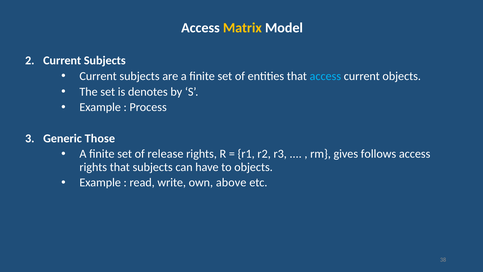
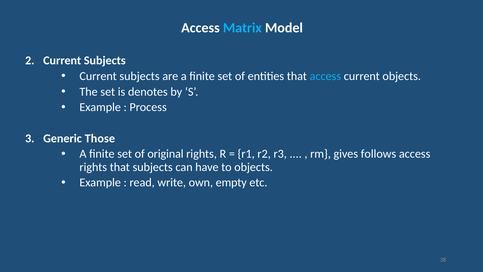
Matrix colour: yellow -> light blue (242, 28)
release: release -> original (166, 154)
above: above -> empty (231, 182)
